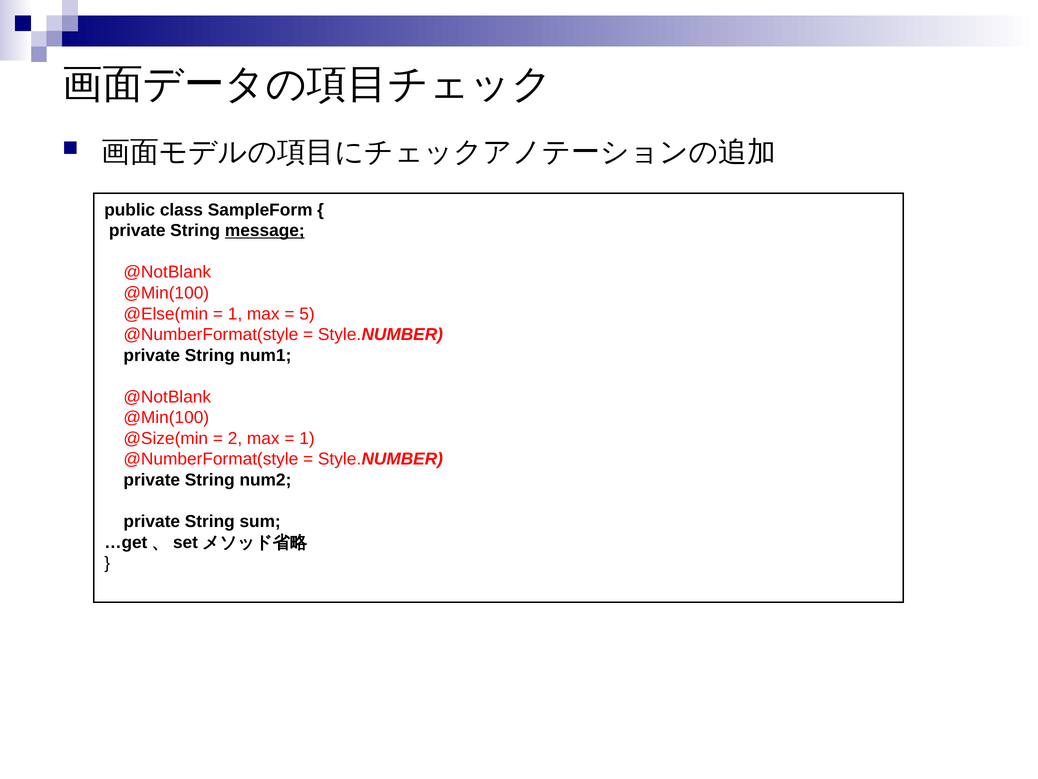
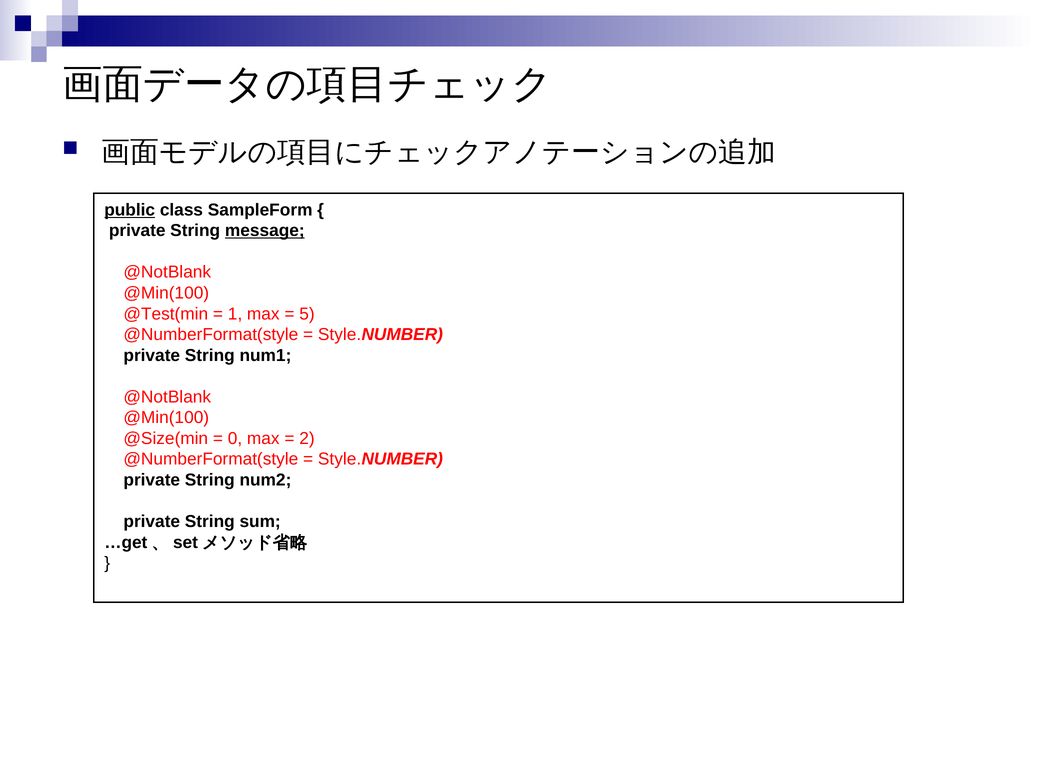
public underline: none -> present (130, 210)
@Else(min: @Else(min -> @Test(min (166, 314)
2: 2 -> 0 (235, 438)
1: 1 -> 2 (307, 438)
